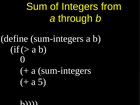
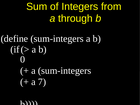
5: 5 -> 7 (42, 82)
